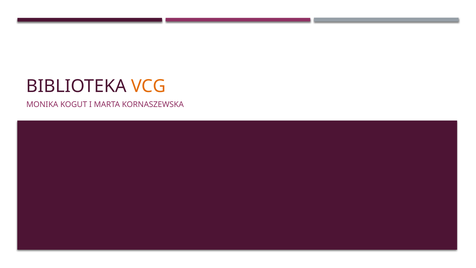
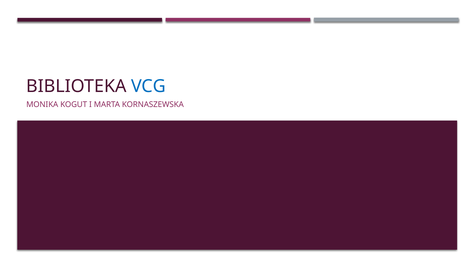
VCG colour: orange -> blue (148, 86)
